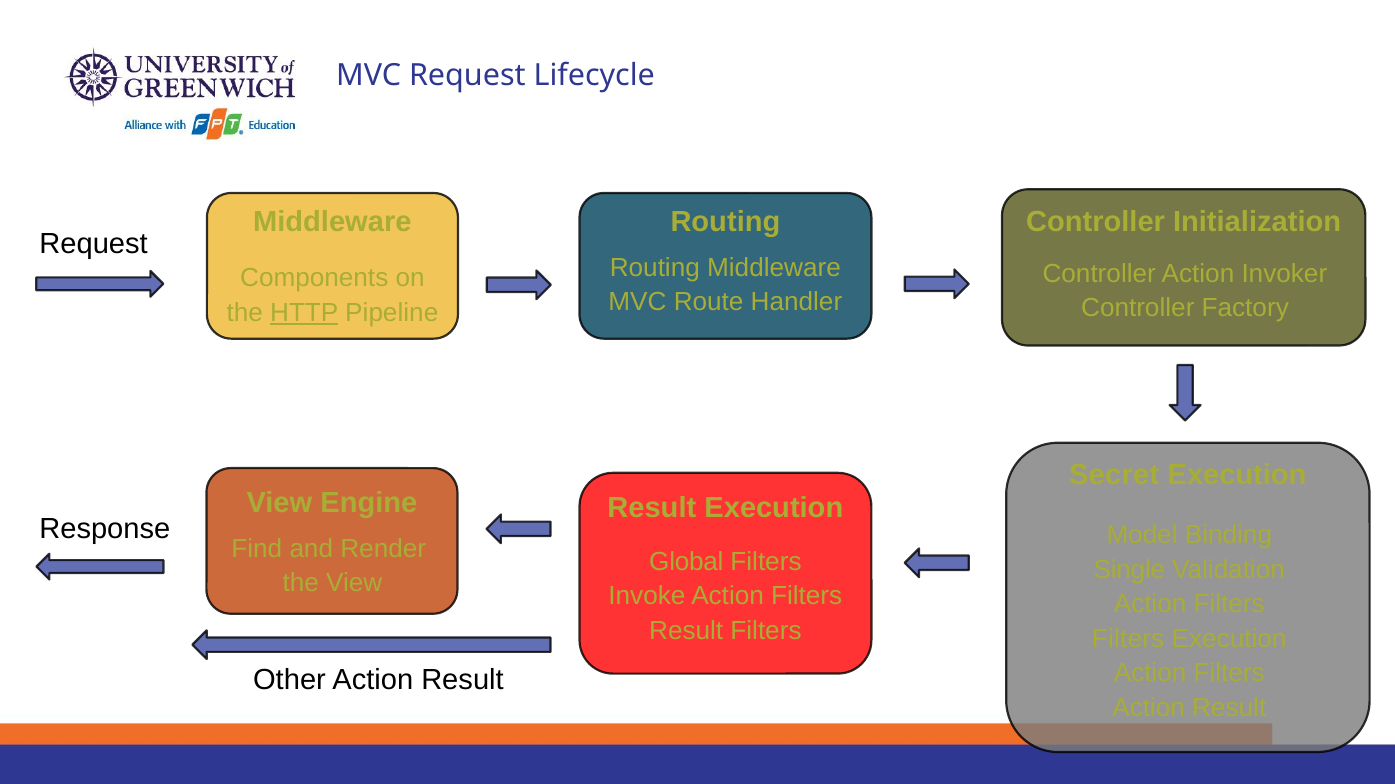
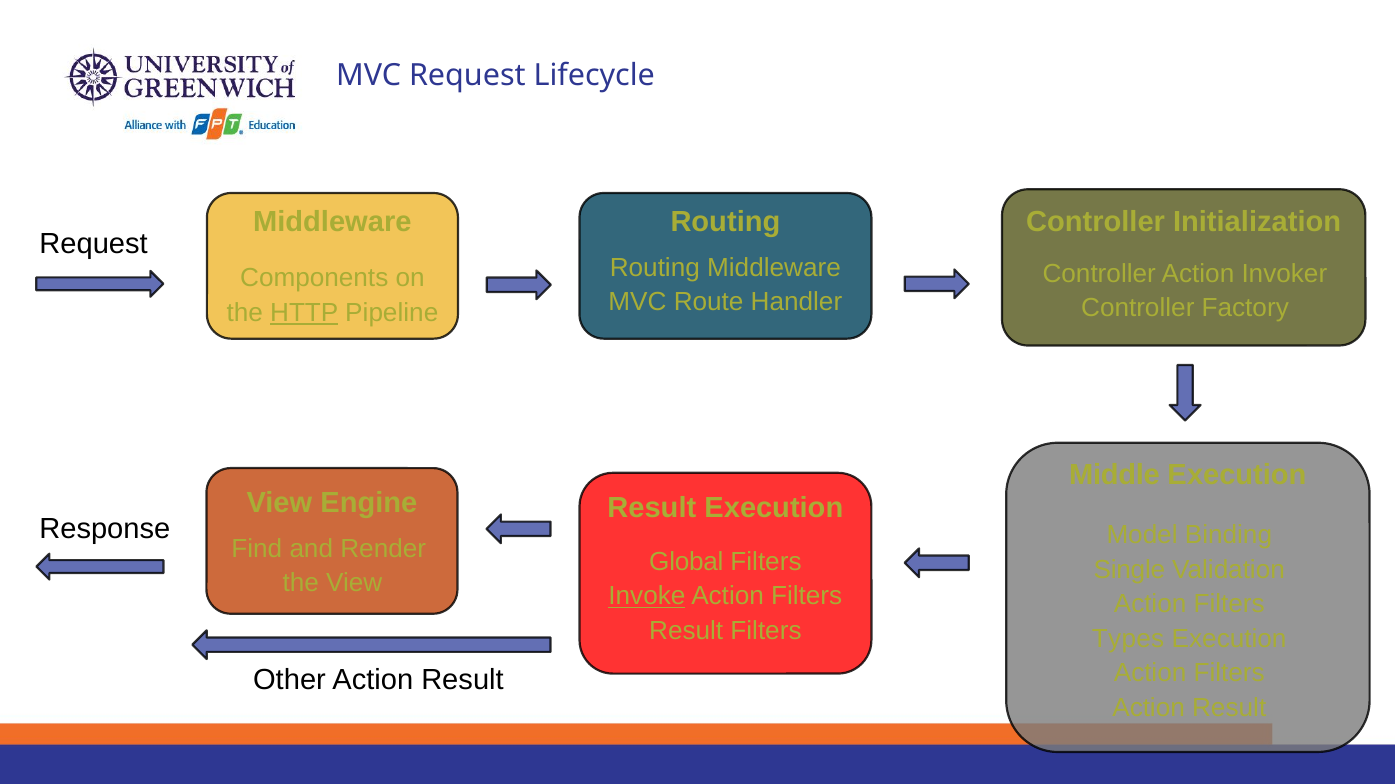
Secret: Secret -> Middle (1114, 475)
Invoke underline: none -> present (647, 597)
Filters: Filters -> Types (1128, 639)
